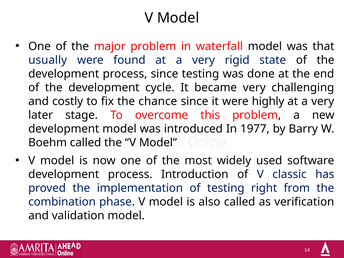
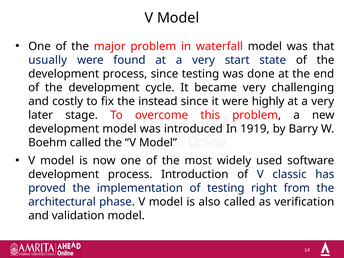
rigid: rigid -> start (237, 60)
chance: chance -> instead (158, 101)
1977: 1977 -> 1919 (255, 129)
combination: combination -> architectural (62, 202)
